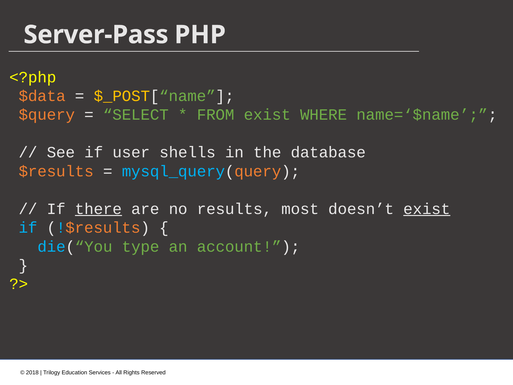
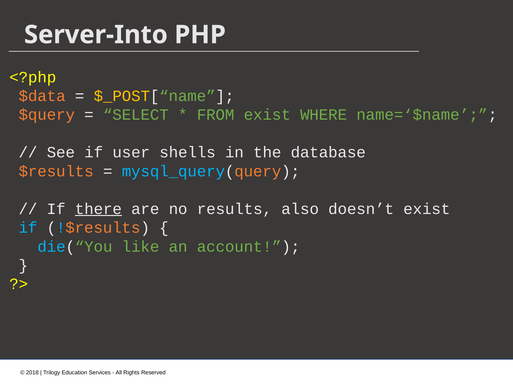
Server-Pass: Server-Pass -> Server-Into (96, 35)
most: most -> also (300, 209)
exist underline: present -> none (427, 209)
type: type -> like (141, 246)
